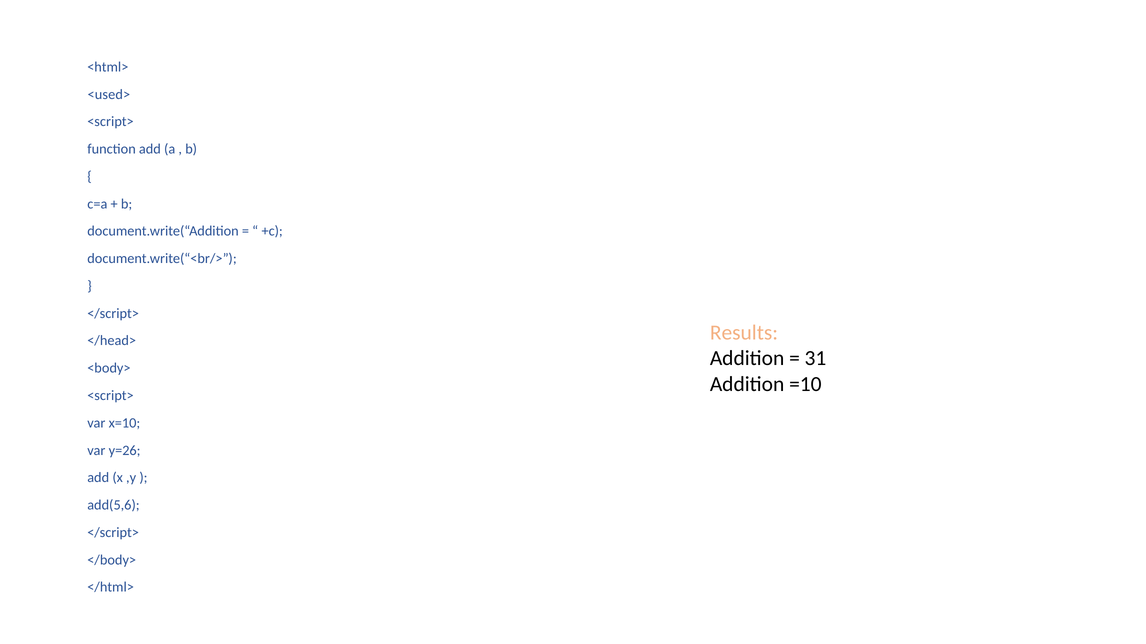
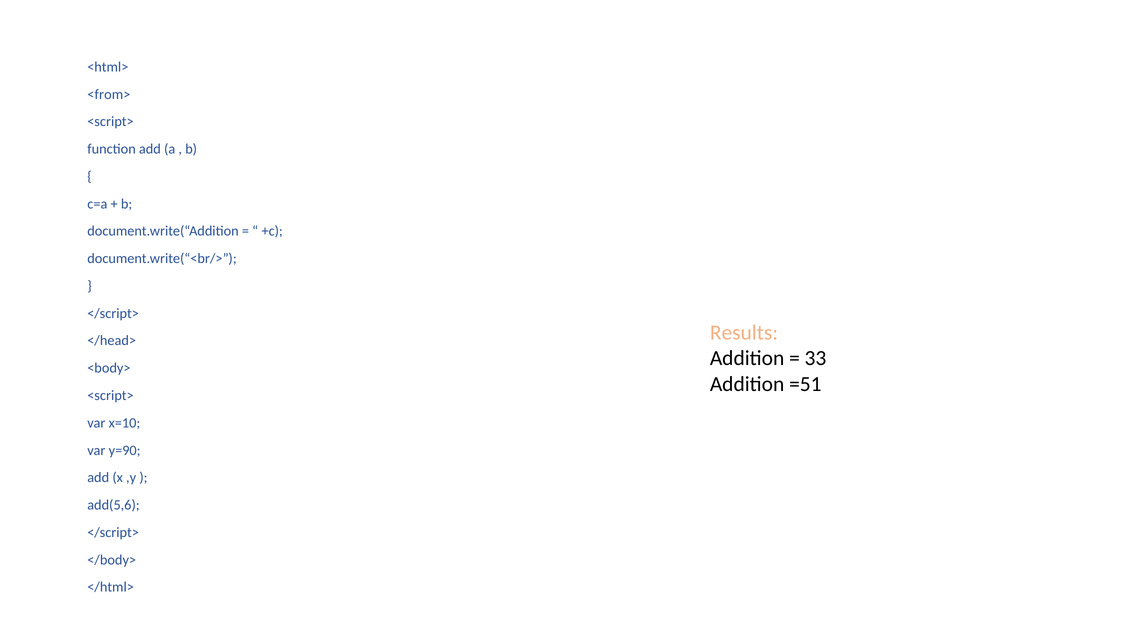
<used>: <used> -> <from> (109, 94)
31: 31 -> 33 (815, 359)
=10: =10 -> =51 (805, 384)
y=26: y=26 -> y=90 (125, 451)
